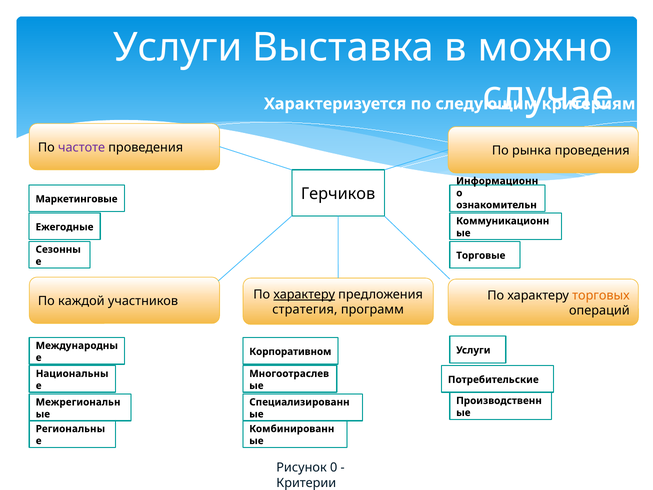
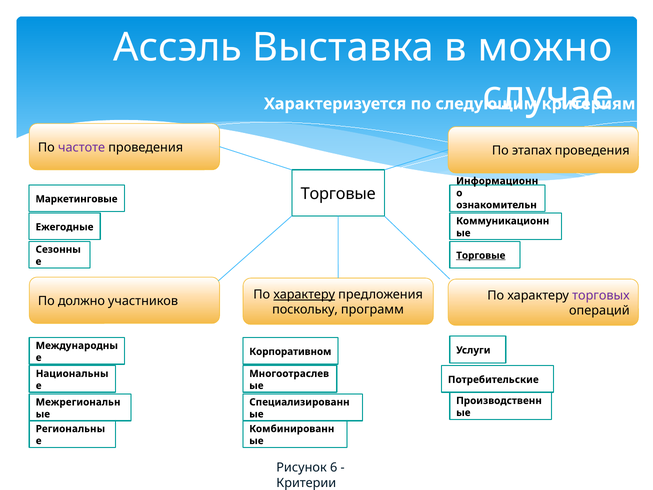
Услуги: Услуги -> Ассэль (178, 48)
рынка: рынка -> этапах (532, 151)
Герчиков: Герчиков -> Торговые (338, 194)
Торговые underline: none -> present (481, 255)
торговых colour: orange -> purple (601, 295)
каждой: каждой -> должно (81, 301)
стратегия: стратегия -> поскольку (305, 310)
0: 0 -> 6 (334, 467)
